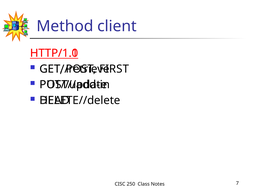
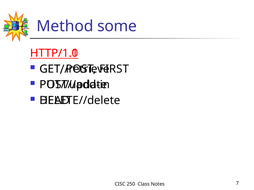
client: client -> some (117, 26)
